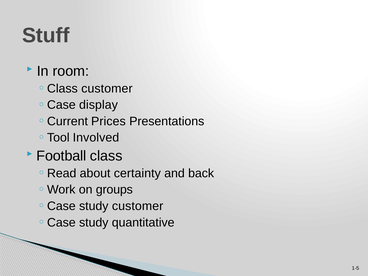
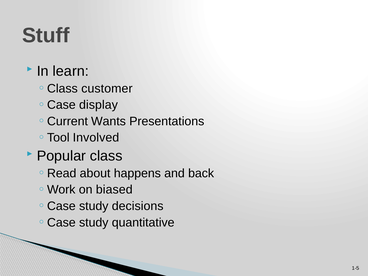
room: room -> learn (71, 71)
Prices: Prices -> Wants (108, 121)
Football: Football -> Popular (61, 156)
certainty: certainty -> happens (137, 173)
groups: groups -> biased (114, 190)
study customer: customer -> decisions (138, 206)
